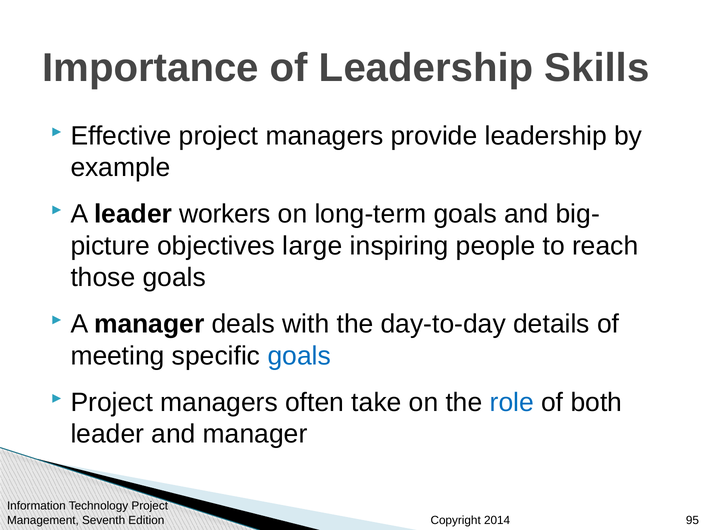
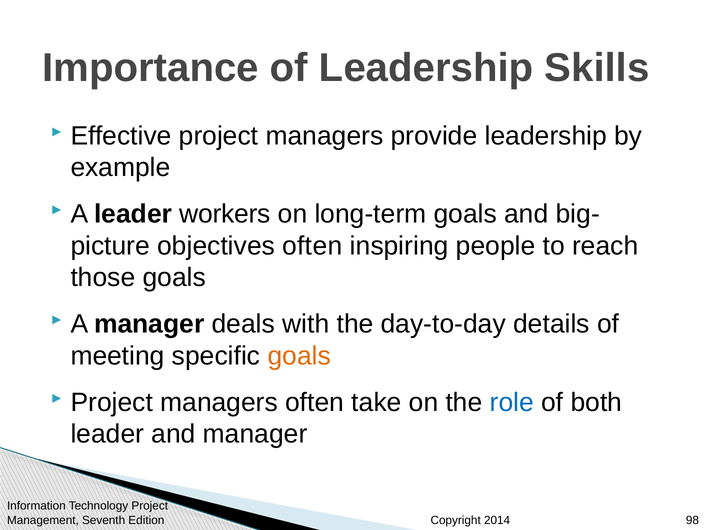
objectives large: large -> often (312, 246)
goals colour: blue -> orange (299, 356)
95: 95 -> 98 (693, 520)
